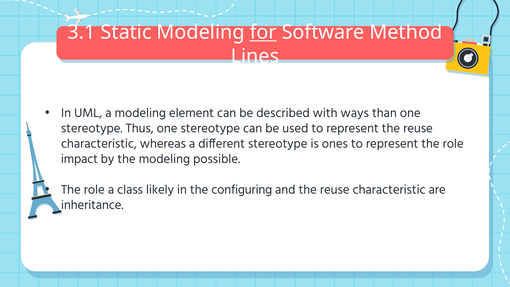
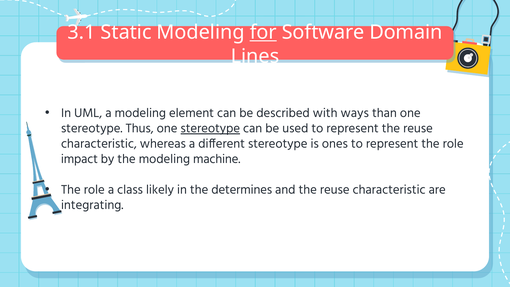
Method: Method -> Domain (406, 32)
stereotype underline: none -> present (210, 128)
possible: possible -> machine (217, 159)
configuring: configuring -> determines (242, 190)
inheritance: inheritance -> integrating (92, 205)
